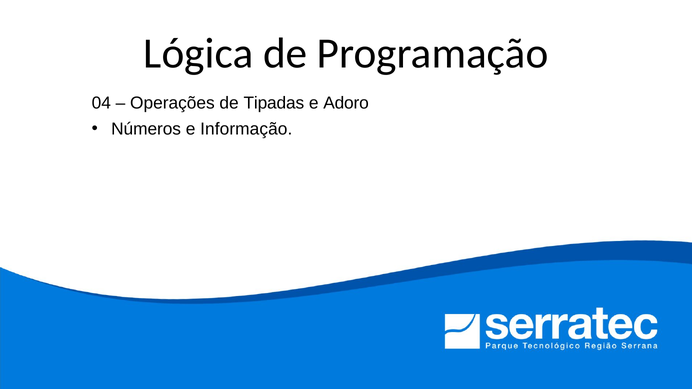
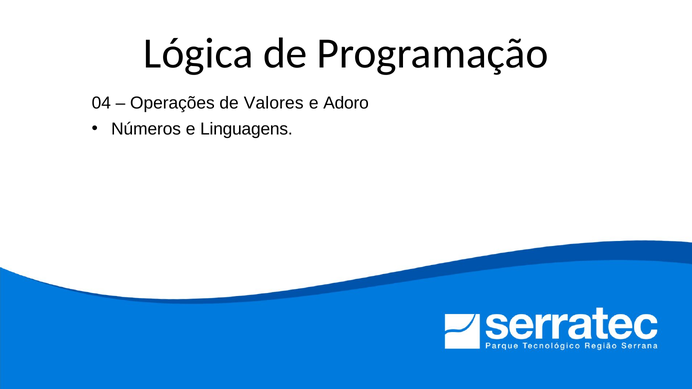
Tipadas: Tipadas -> Valores (274, 103)
Informação: Informação -> Linguagens (246, 129)
